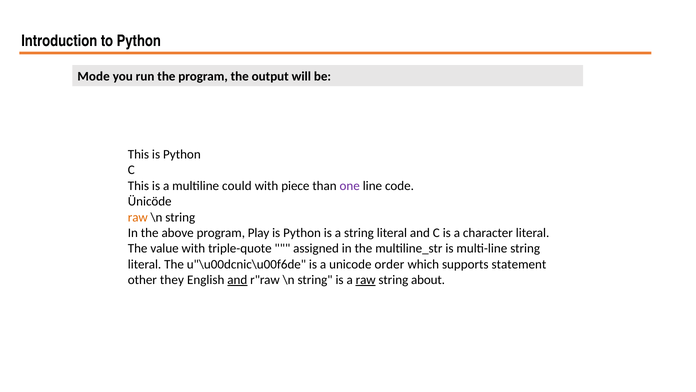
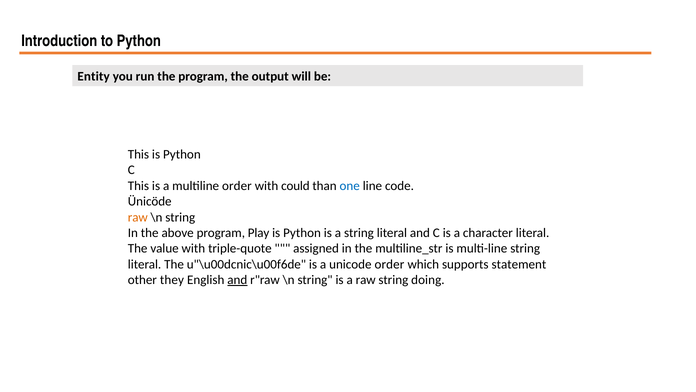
Mode: Mode -> Entity (94, 76)
multiline could: could -> order (237, 186)
piece: piece -> could (295, 186)
one colour: purple -> blue (350, 186)
raw underline: present -> none (366, 280)
about: about -> doing (428, 280)
